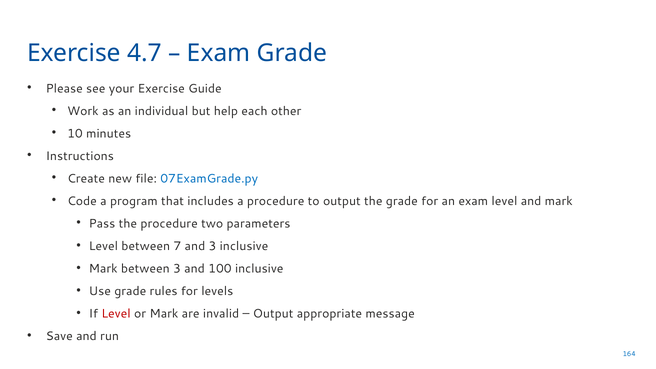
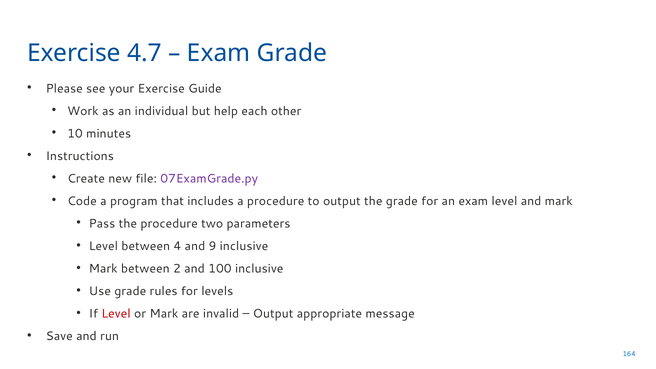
07ExamGrade.py colour: blue -> purple (209, 179)
7: 7 -> 4 (177, 246)
and 3: 3 -> 9 (213, 246)
between 3: 3 -> 2 (177, 269)
